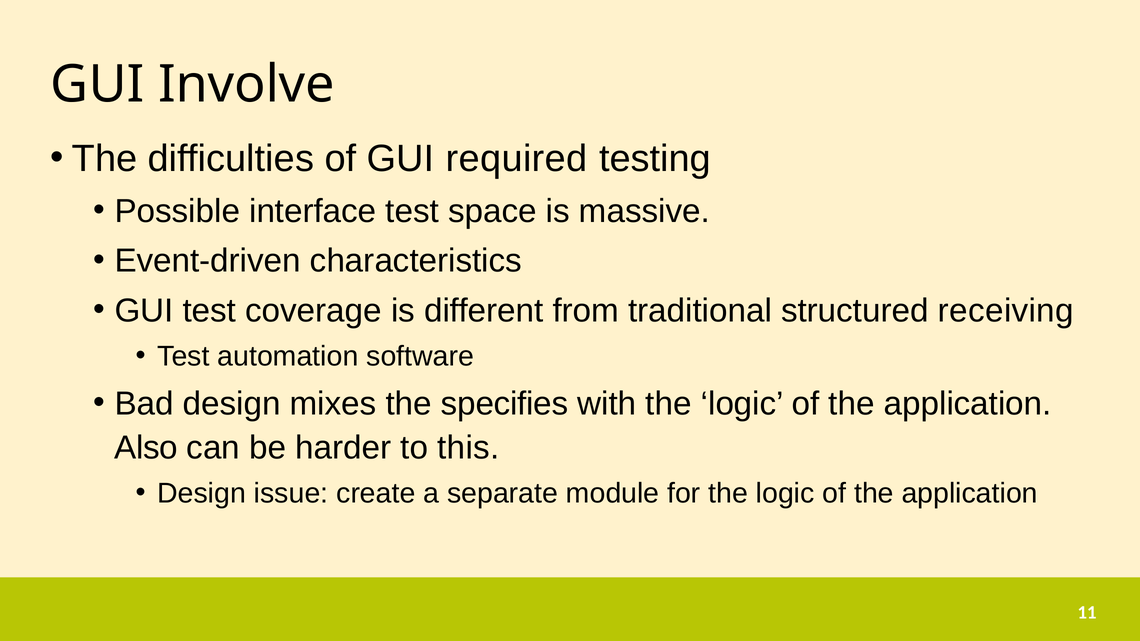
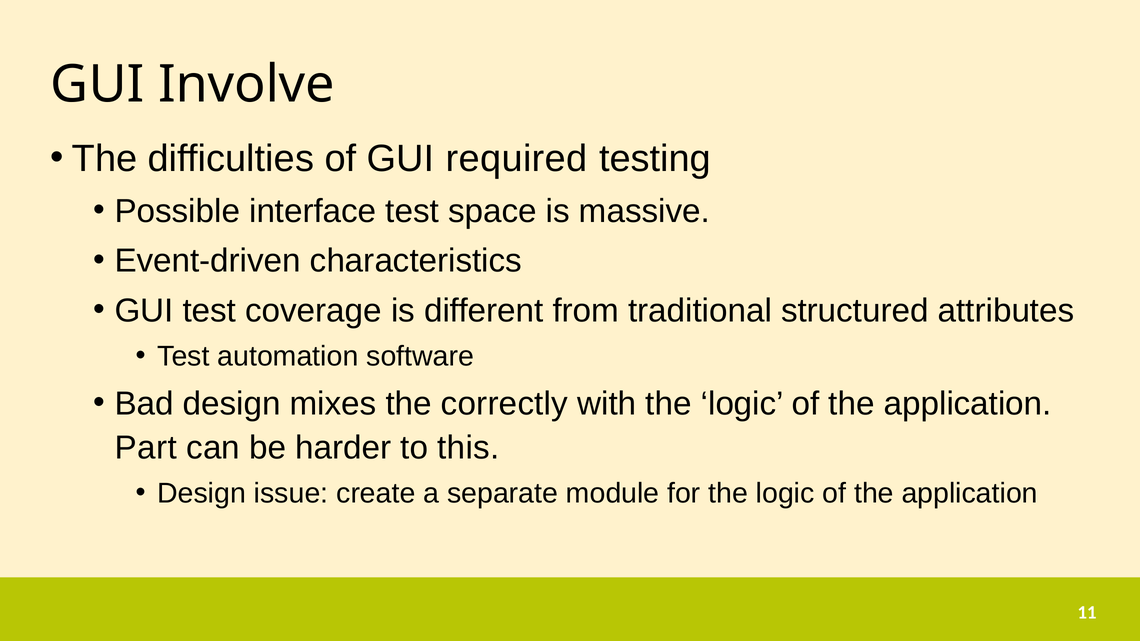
receiving: receiving -> attributes (1006, 311)
specifies: specifies -> correctly (504, 404)
Also: Also -> Part (146, 448)
